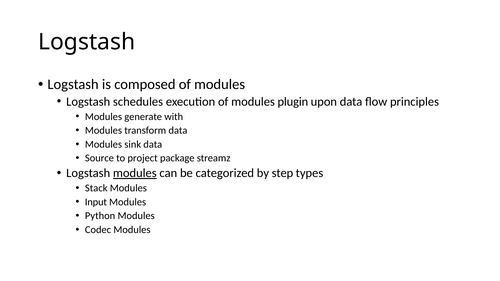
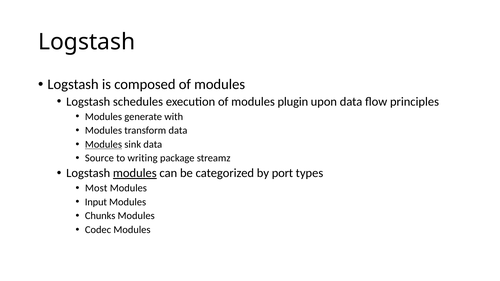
Modules underline: none -> present (103, 144)
project: project -> writing (143, 158)
step: step -> port (282, 173)
Stack: Stack -> Most (96, 188)
Python: Python -> Chunks (100, 216)
